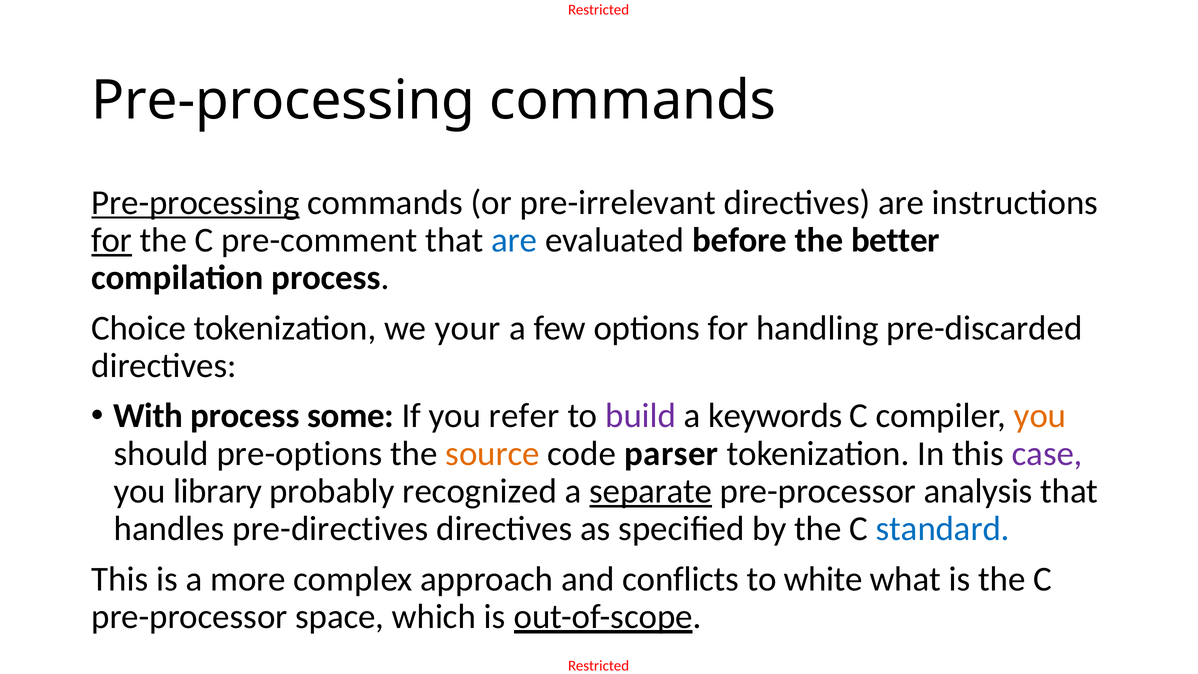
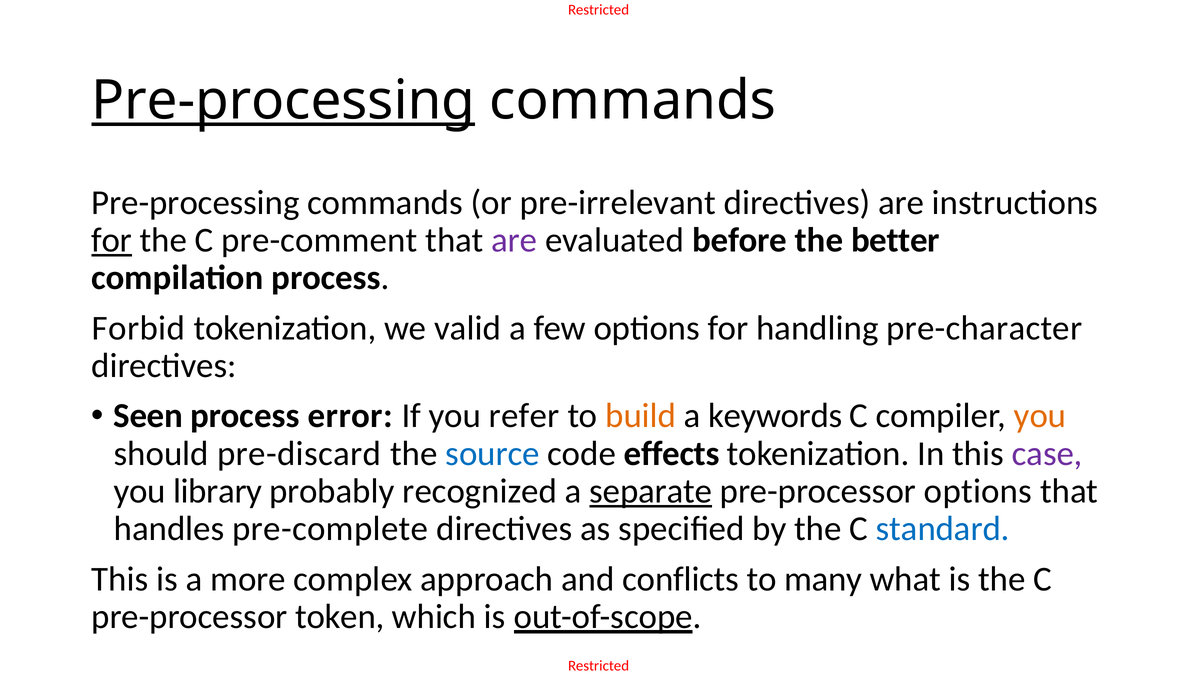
Pre-processing underline: none -> present (283, 101)
Pre-processing underline: present -> none (195, 202)
are colour: blue -> purple (514, 240)
Choice: Choice -> Forbid (138, 328)
your: your -> valid (468, 328)
pre-discarded: pre-discarded -> pre-character (984, 328)
With: With -> Seen (148, 416)
some: some -> error (350, 416)
build colour: purple -> orange (641, 416)
pre-options: pre-options -> pre-discard (299, 453)
source colour: orange -> blue (493, 453)
parser: parser -> effects (672, 453)
pre-processor analysis: analysis -> options (978, 491)
pre-directives: pre-directives -> pre-complete (330, 529)
white: white -> many (823, 579)
space: space -> token (340, 617)
